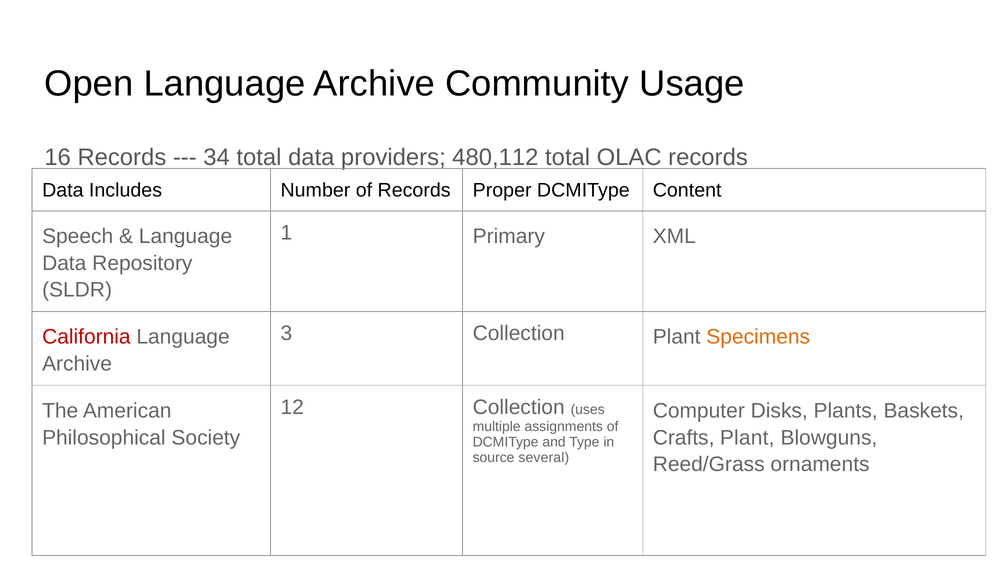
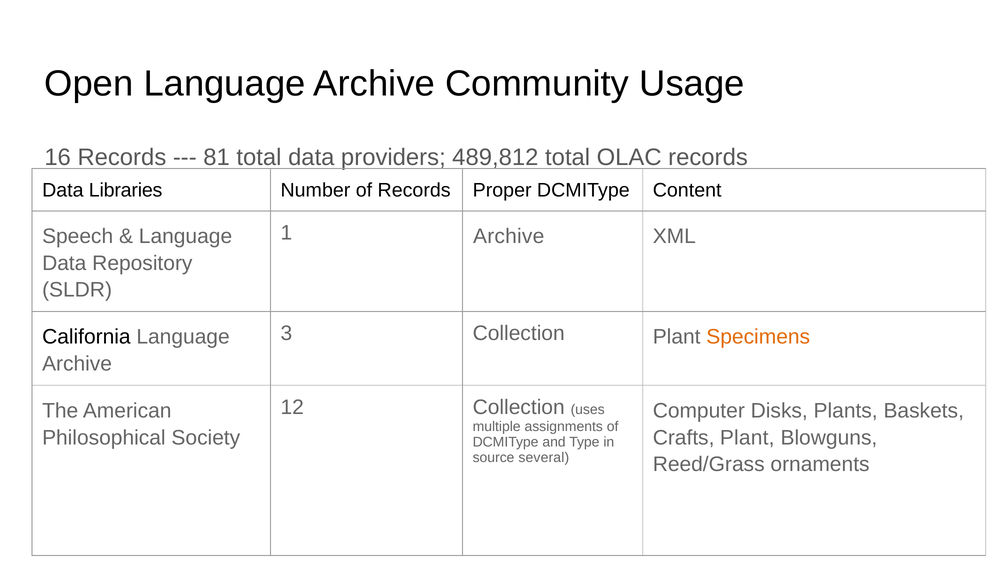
34: 34 -> 81 (217, 157)
480,112: 480,112 -> 489,812 (495, 157)
Includes: Includes -> Libraries (126, 190)
1 Primary: Primary -> Archive (509, 236)
California colour: red -> black (86, 337)
